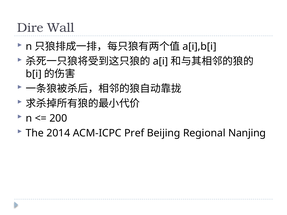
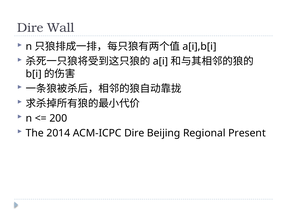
ACM-ICPC Pref: Pref -> Dire (134, 133)
Nanjing: Nanjing -> Present (247, 133)
